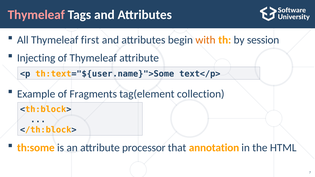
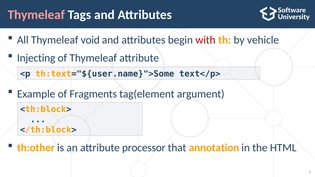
first: first -> void (90, 40)
with colour: orange -> red (205, 40)
session: session -> vehicle (263, 40)
collection: collection -> argument (201, 94)
th:some: th:some -> th:other (36, 148)
